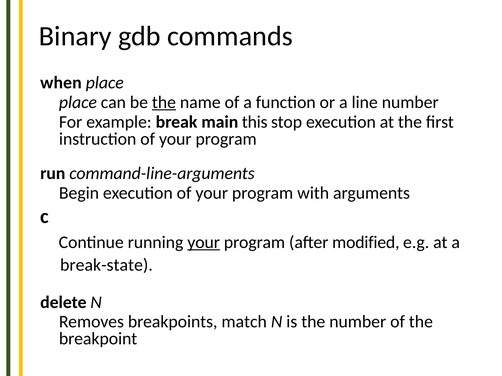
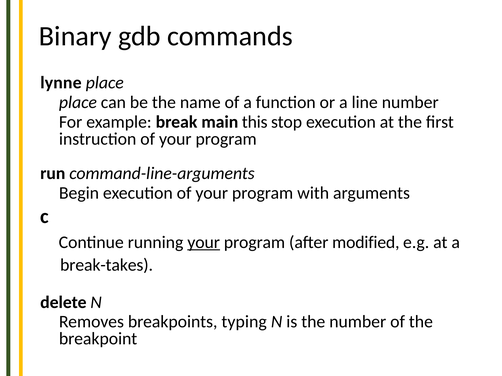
when: when -> lynne (61, 83)
the underline: present -> none (164, 102)
break-state: break-state -> break-takes (107, 265)
match: match -> typing (244, 322)
